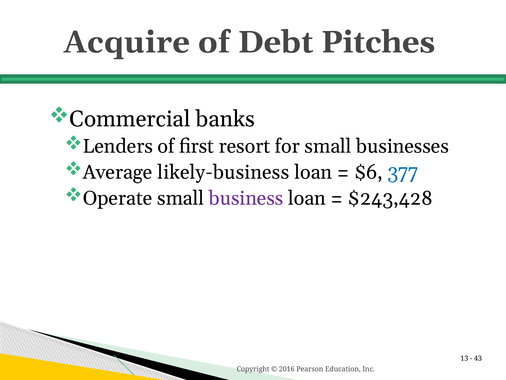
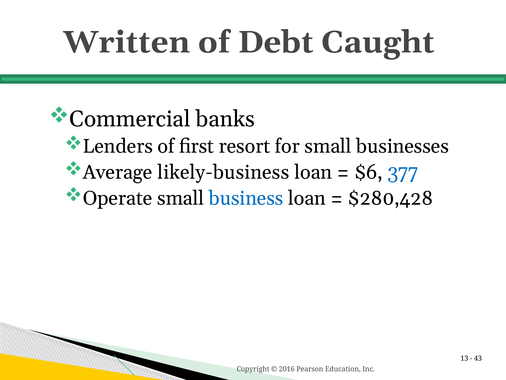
Acquire: Acquire -> Written (127, 42)
Pitches: Pitches -> Caught (378, 42)
business colour: purple -> blue (246, 198)
$243,428: $243,428 -> $280,428 (391, 198)
